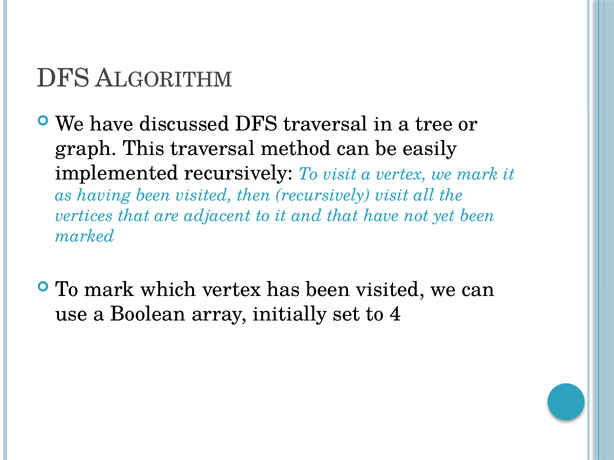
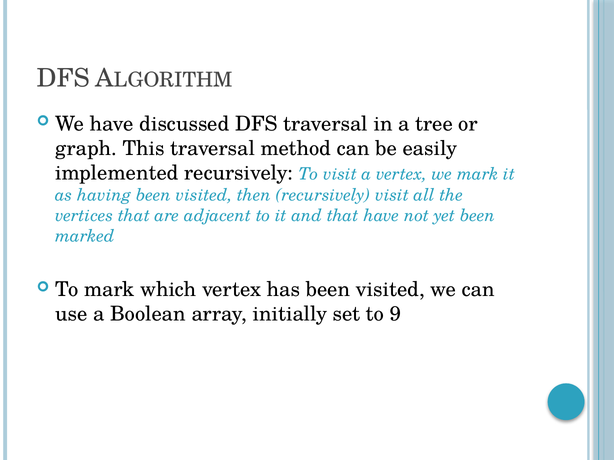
4: 4 -> 9 (395, 315)
